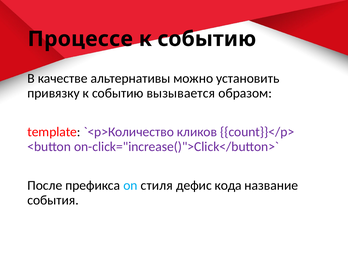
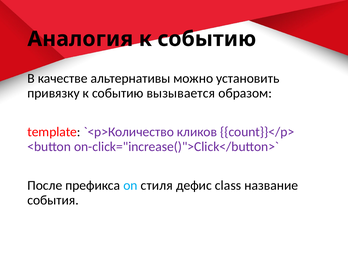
Процессе: Процессе -> Аналогия (80, 39)
кода: кода -> class (228, 186)
